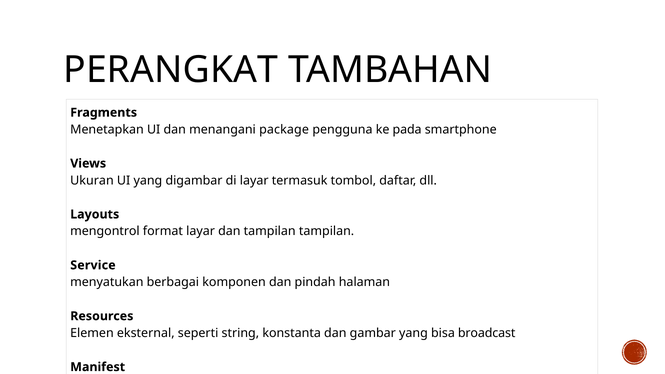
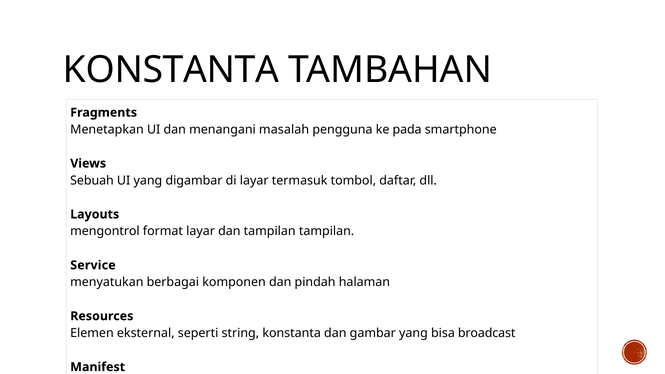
PERANGKAT: PERANGKAT -> KONSTANTA (171, 70)
package: package -> masalah (284, 130)
Ukuran: Ukuran -> Sebuah (92, 180)
